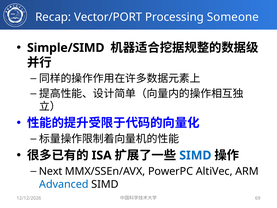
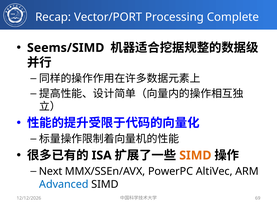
Someone: Someone -> Complete (233, 17)
Simple/SIMD: Simple/SIMD -> Seems/SIMD (66, 48)
SIMD colour: blue -> orange (195, 155)
